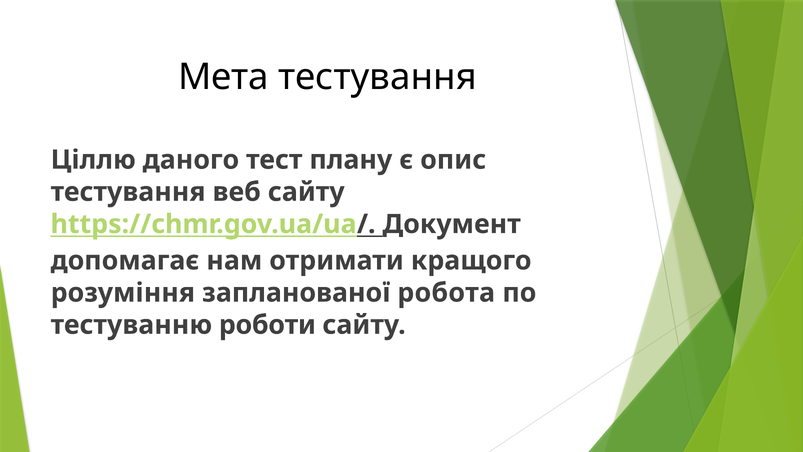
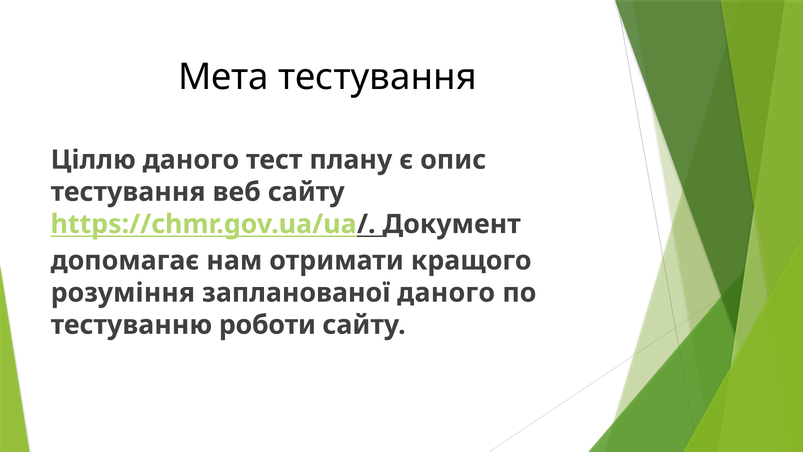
запланованої робота: робота -> даного (446, 293)
